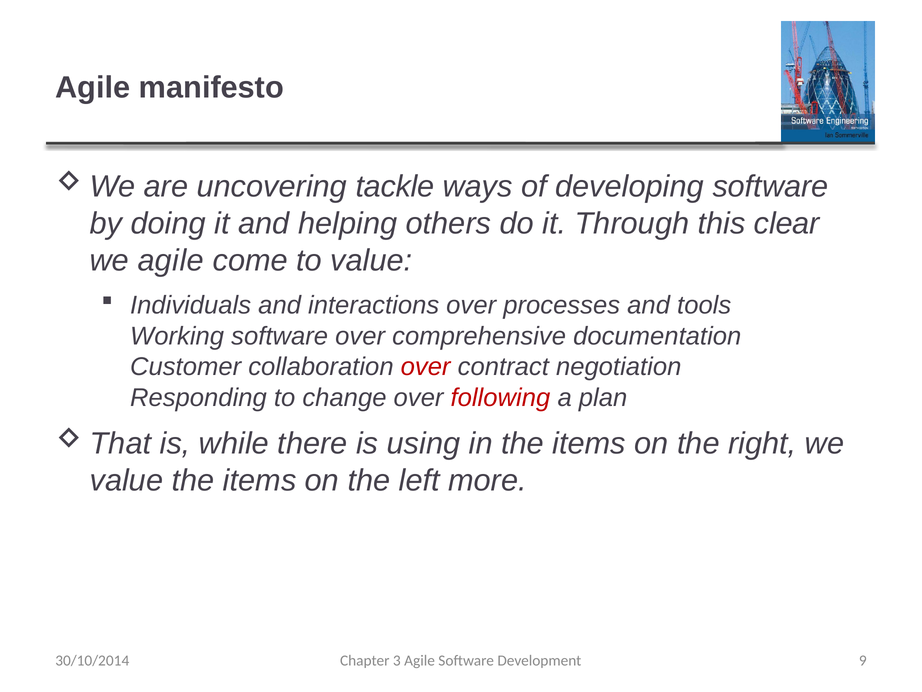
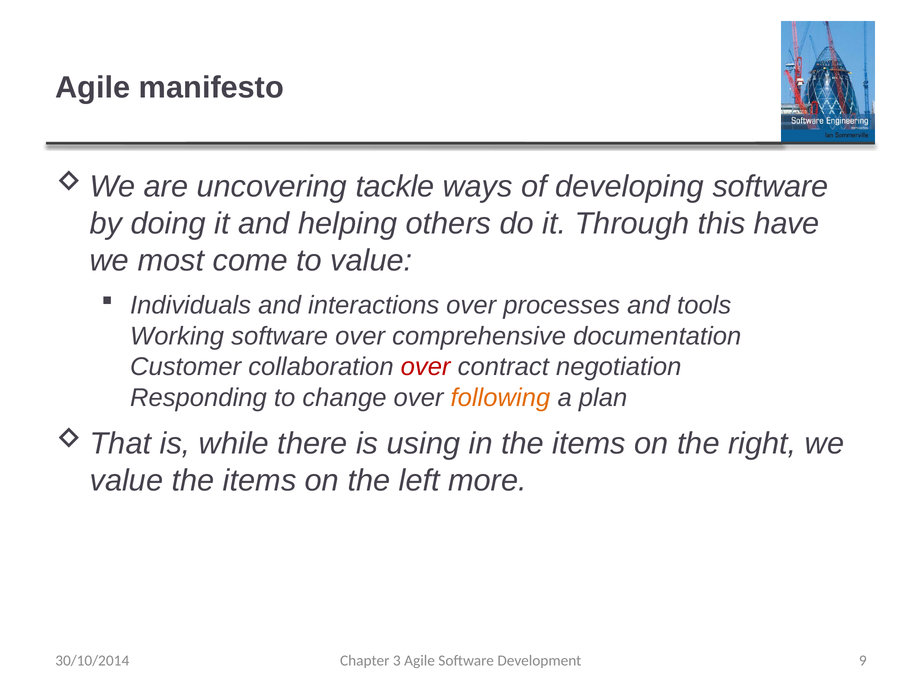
clear: clear -> have (787, 223)
we agile: agile -> most (171, 260)
following colour: red -> orange (500, 397)
